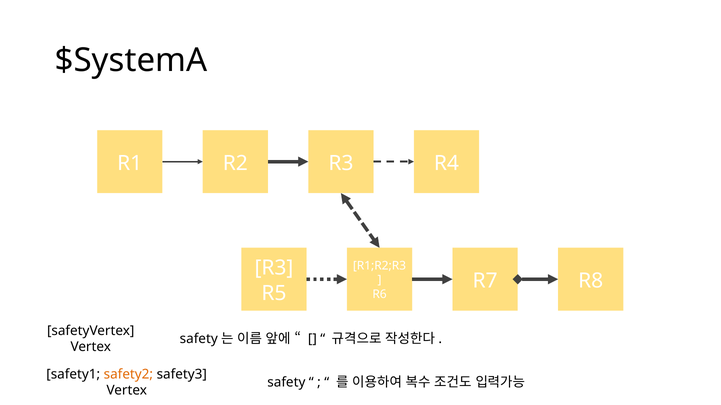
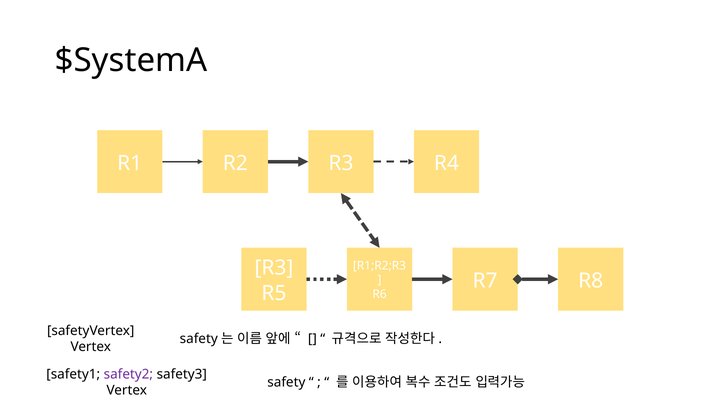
safety2 colour: orange -> purple (128, 375)
